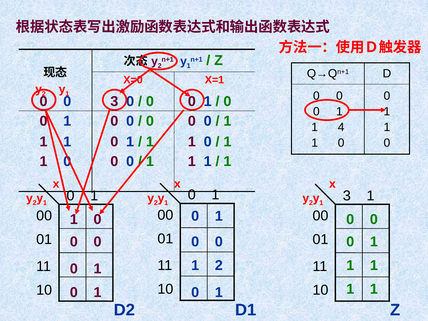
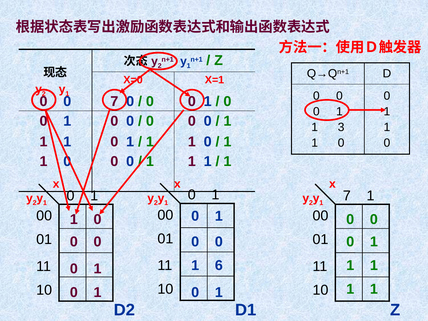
3: 3 -> 7 (114, 101)
4: 4 -> 3 (341, 127)
1 3: 3 -> 7 (347, 196)
1 2: 2 -> 6 (219, 265)
